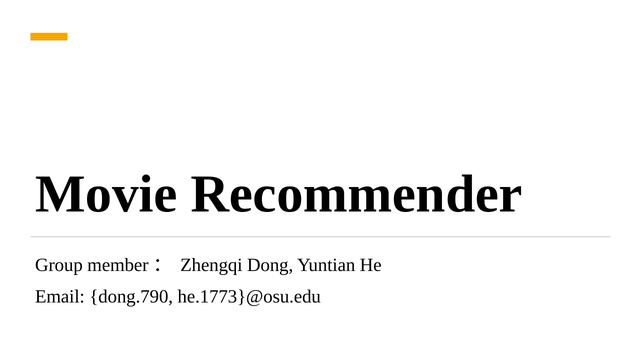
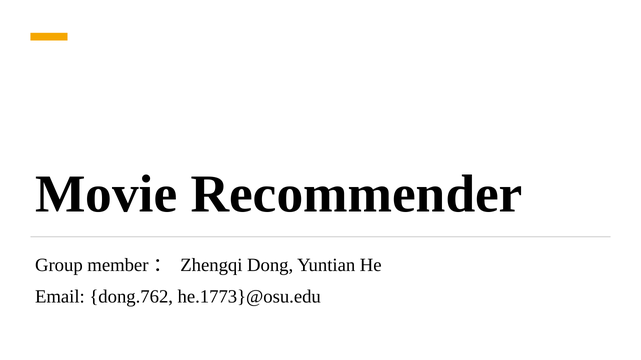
dong.790: dong.790 -> dong.762 (131, 297)
